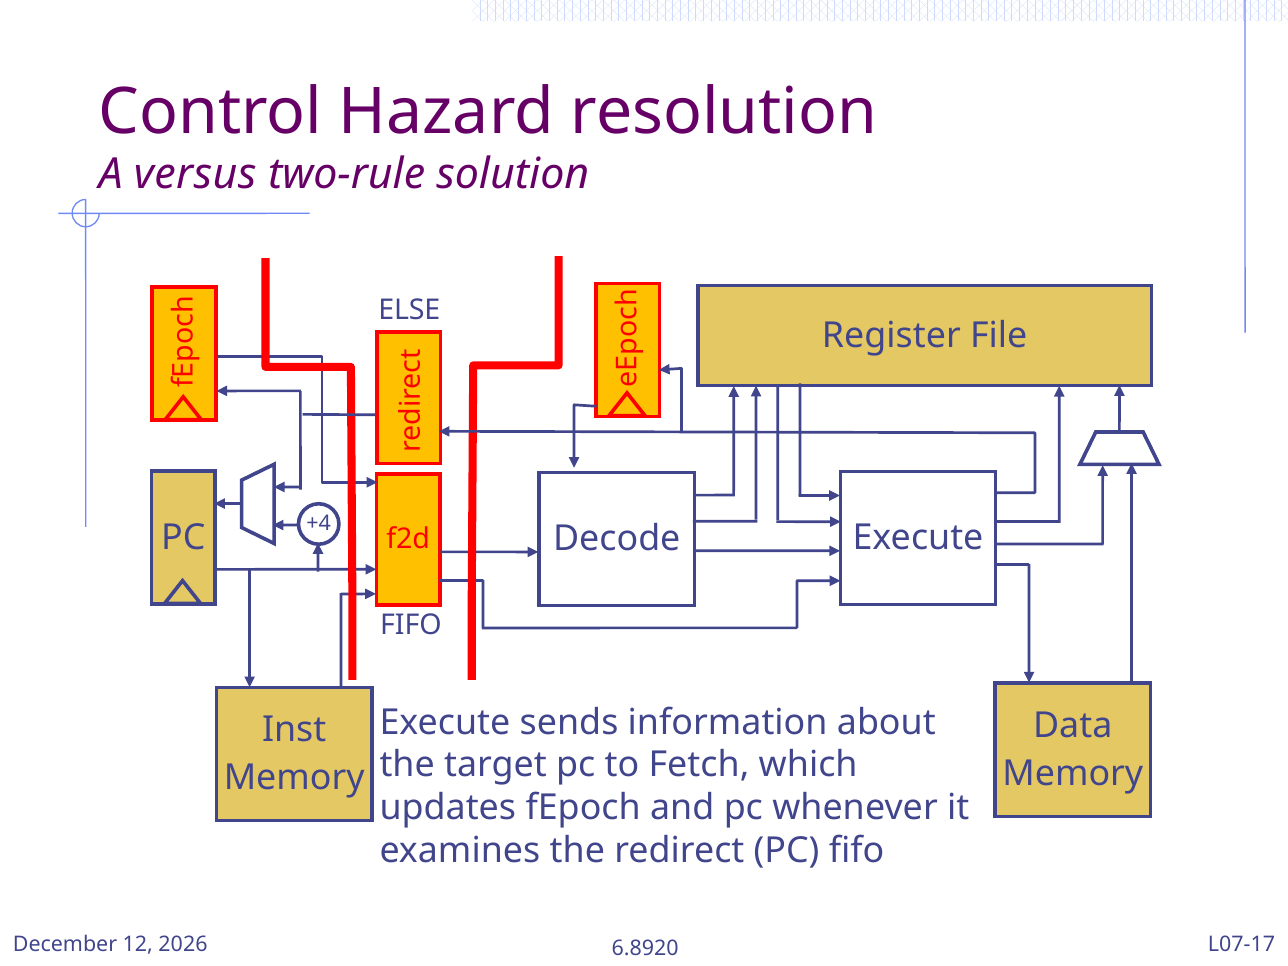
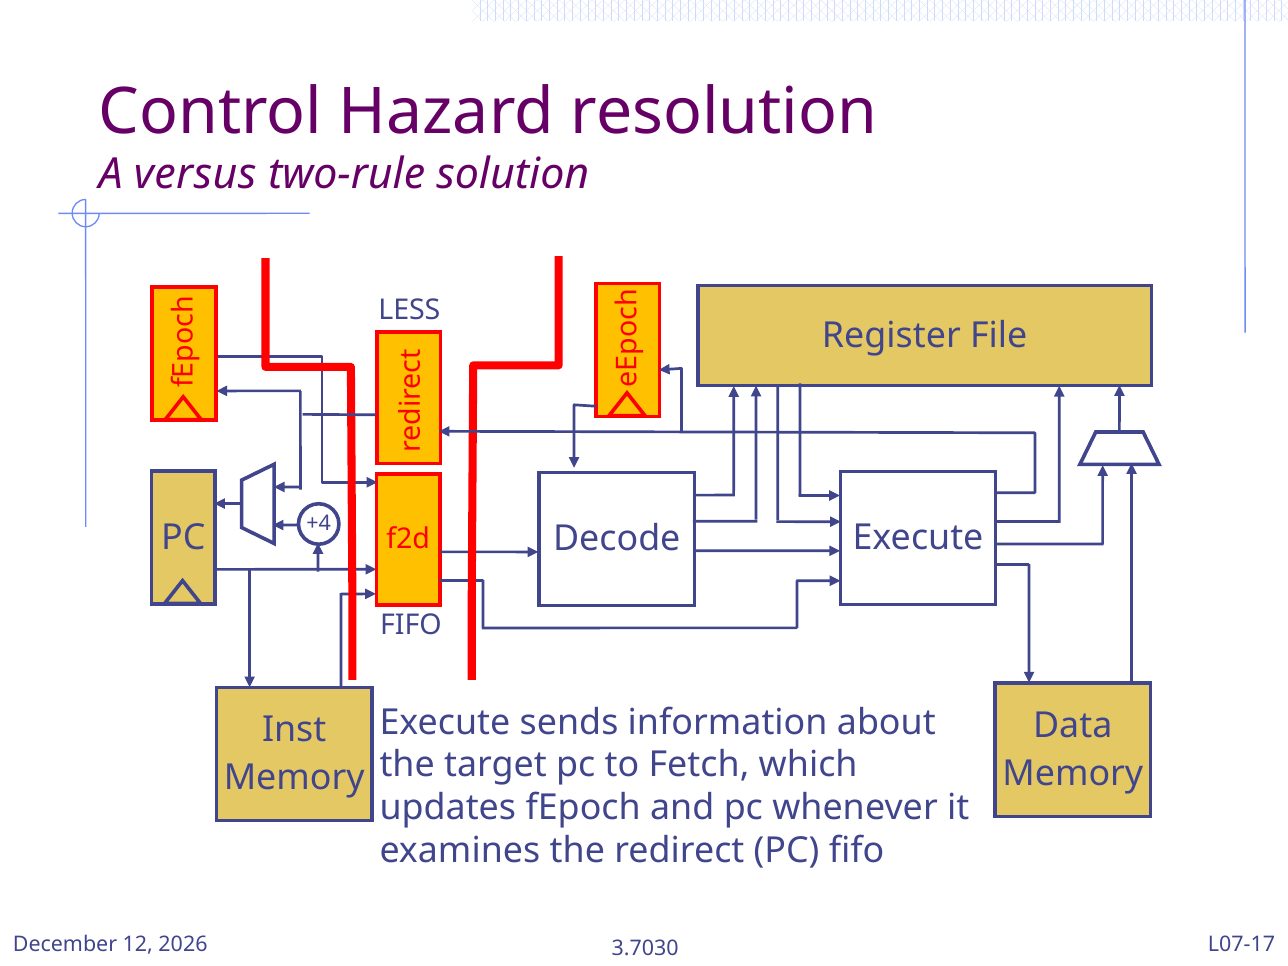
ELSE: ELSE -> LESS (409, 310)
6.8920: 6.8920 -> 3.7030 (645, 948)
